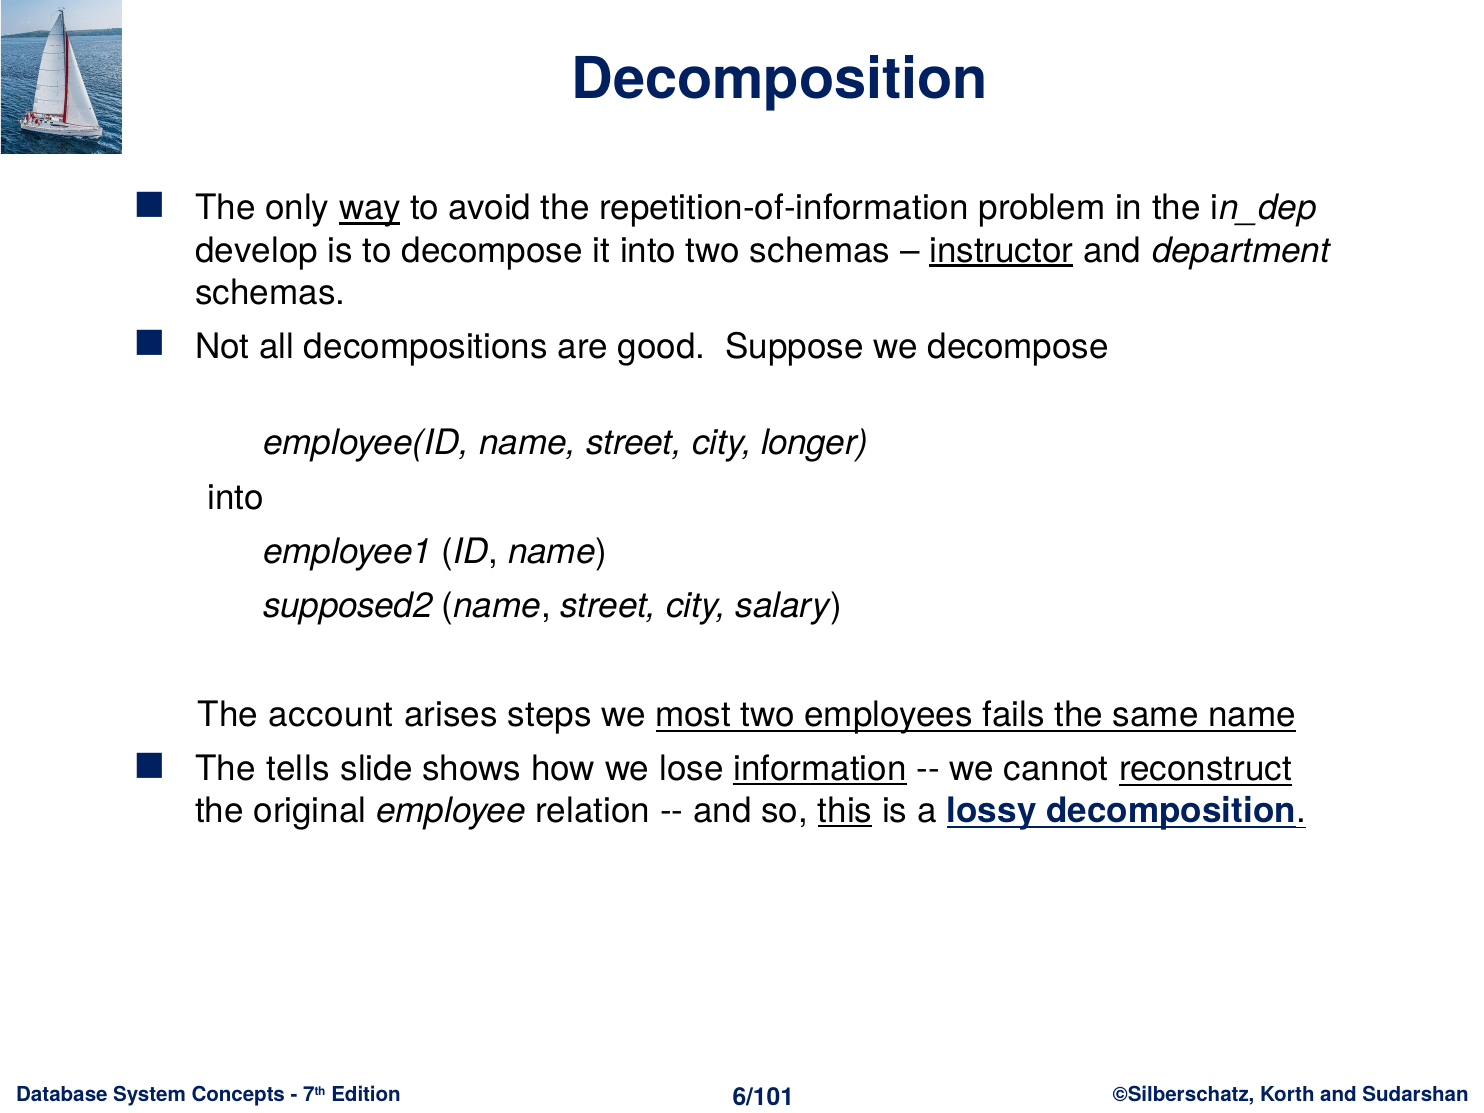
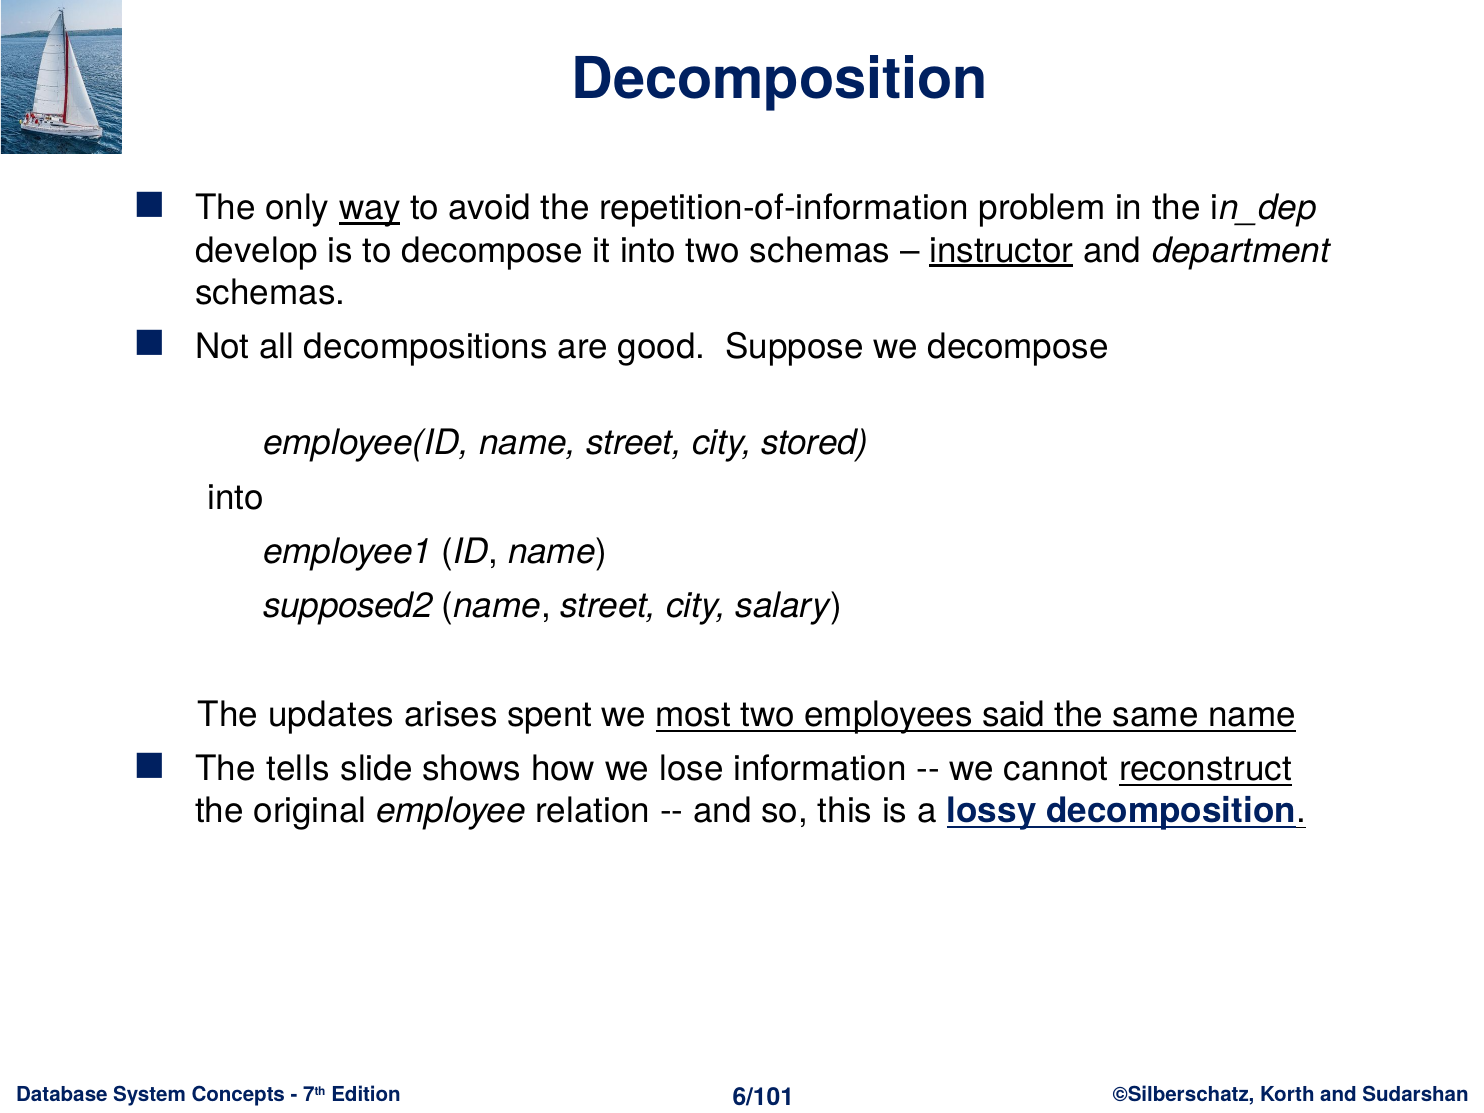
longer: longer -> stored (815, 443)
account: account -> updates (331, 715)
steps: steps -> spent (550, 715)
fails: fails -> said (1014, 715)
information underline: present -> none (820, 769)
this underline: present -> none (845, 811)
